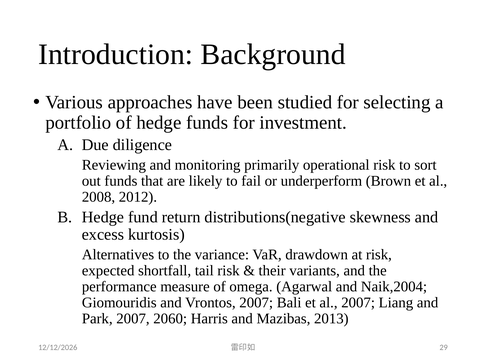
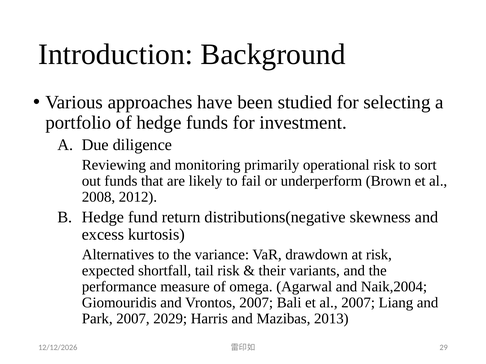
2060: 2060 -> 2029 (170, 319)
